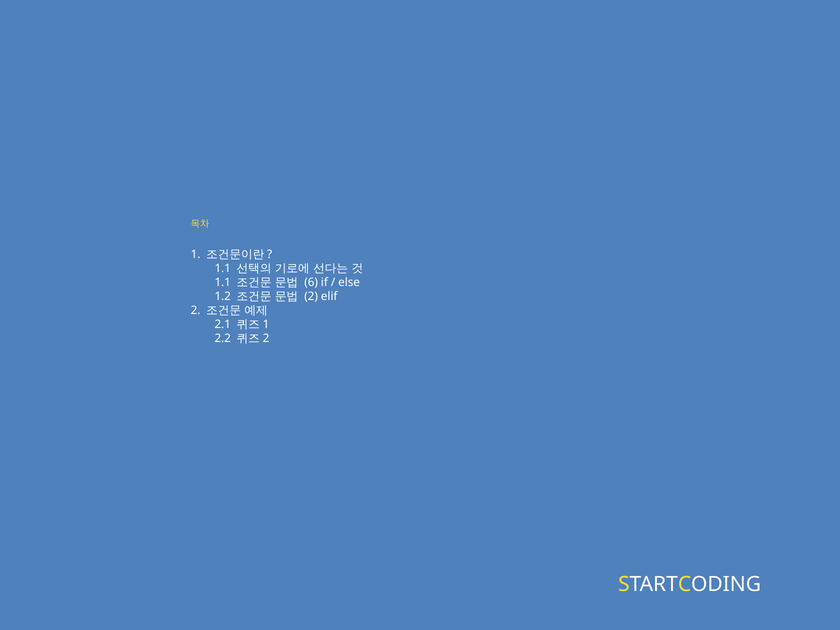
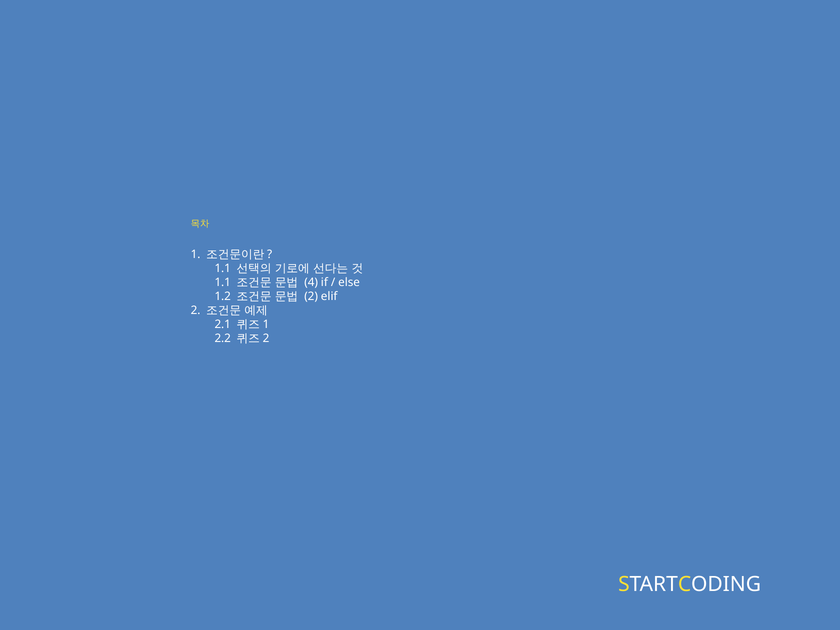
6: 6 -> 4 (311, 282)
